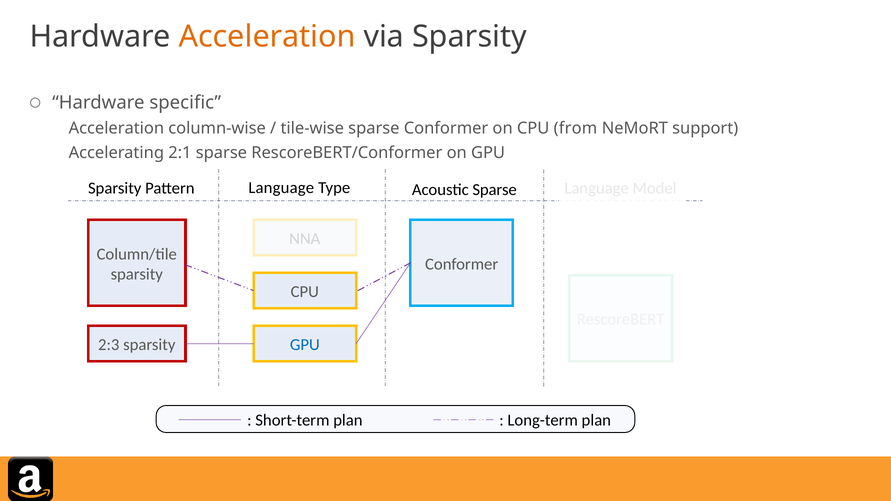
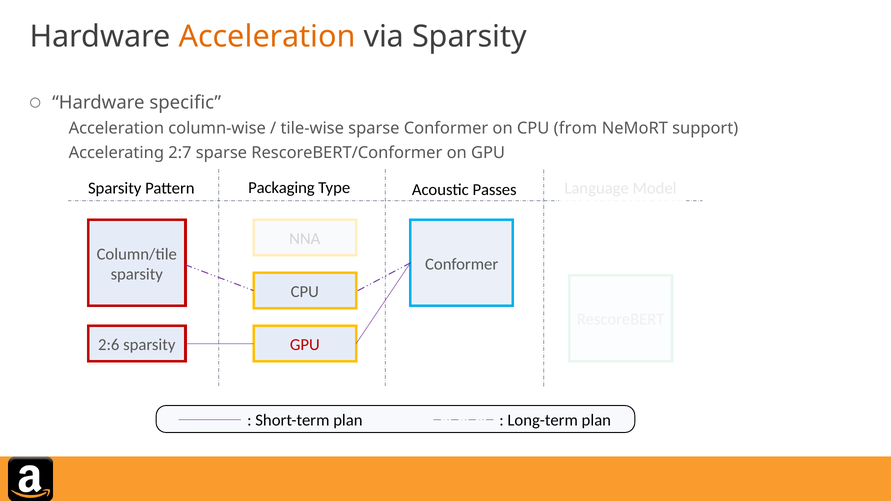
2:1: 2:1 -> 2:7 (180, 153)
Pattern Language: Language -> Packaging (281, 188)
Acoustic Sparse: Sparse -> Passes (495, 190)
2:3: 2:3 -> 2:6 (109, 345)
GPU colour: blue -> red (305, 345)
